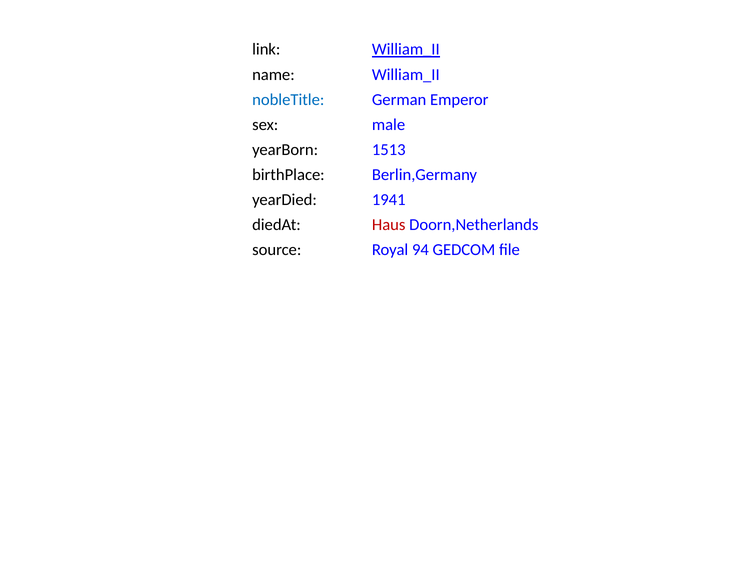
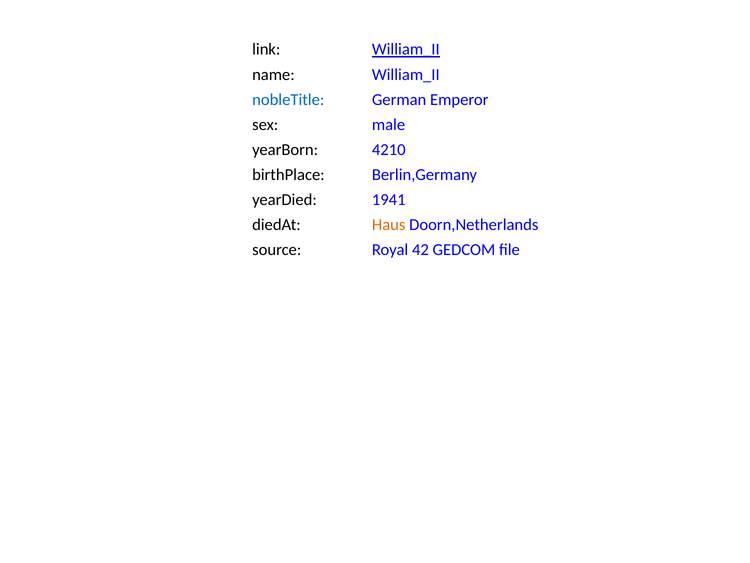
1513: 1513 -> 4210 (389, 149)
Haus colour: red -> orange (389, 224)
94: 94 -> 42 (420, 249)
